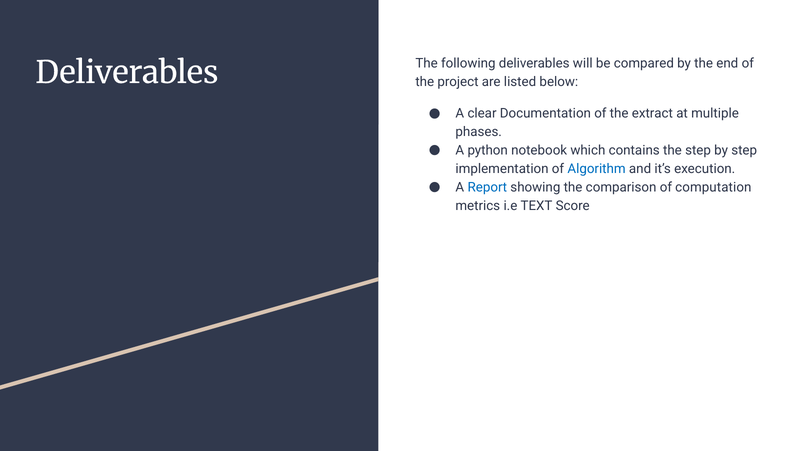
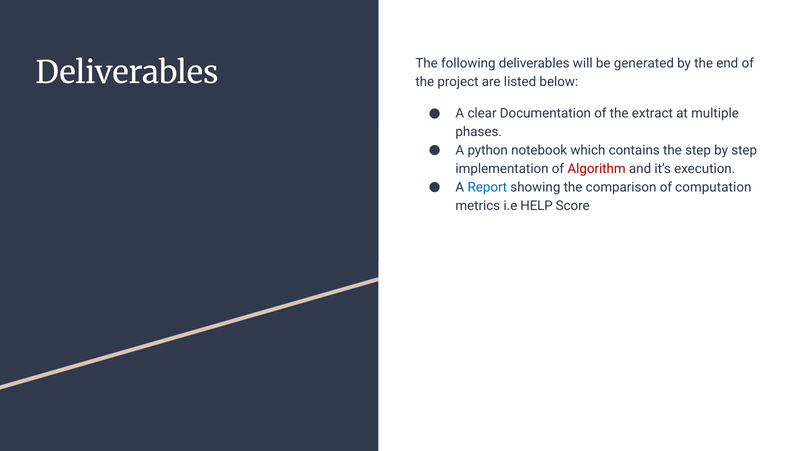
compared: compared -> generated (644, 63)
Algorithm colour: blue -> red (597, 169)
TEXT: TEXT -> HELP (537, 206)
